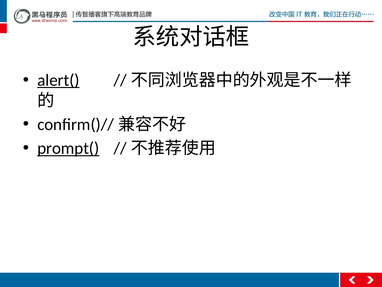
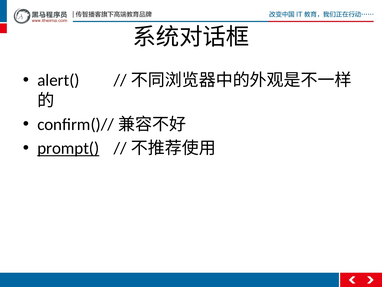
alert( underline: present -> none (58, 80)
